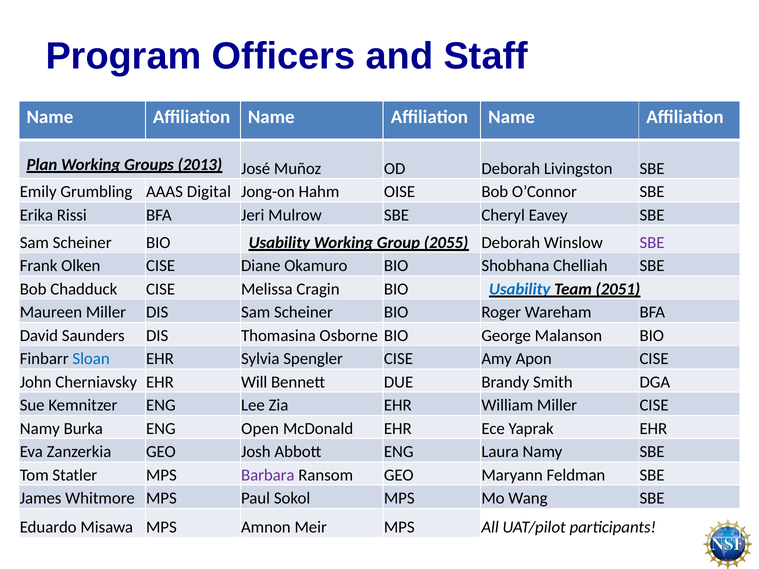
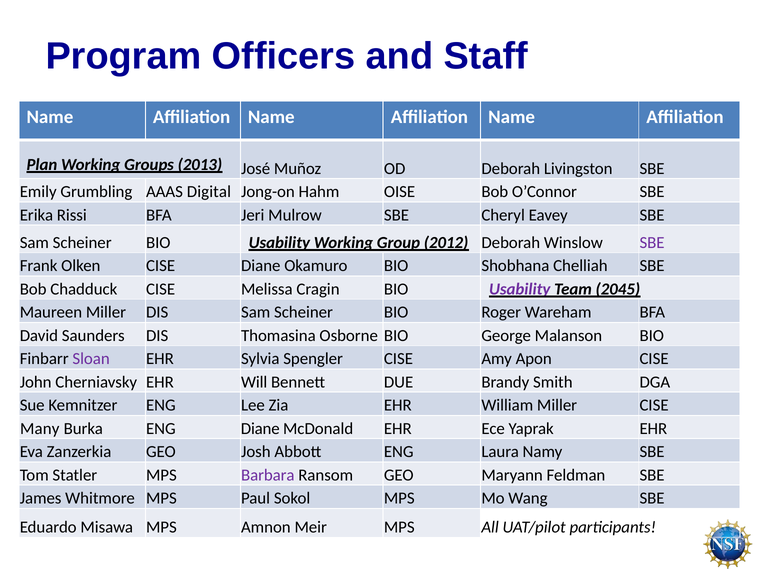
2055: 2055 -> 2012 (446, 243)
Usability colour: blue -> purple (520, 289)
2051: 2051 -> 2045 (618, 289)
Sloan colour: blue -> purple (91, 359)
Namy: Namy -> Many (40, 429)
ENG Open: Open -> Diane (260, 429)
